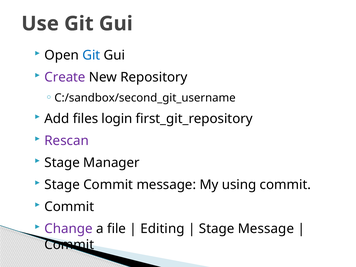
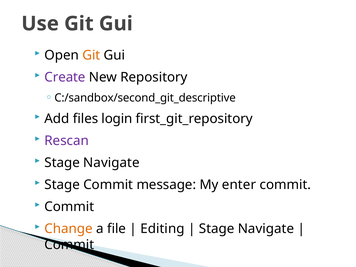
Git colour: blue -> orange (91, 55)
C:/sandbox/second_git_username: C:/sandbox/second_git_username -> C:/sandbox/second_git_descriptive (145, 98)
Manager: Manager -> Navigate (111, 163)
using: using -> enter (239, 185)
Change colour: purple -> orange (69, 229)
Message: Message -> Navigate (266, 229)
